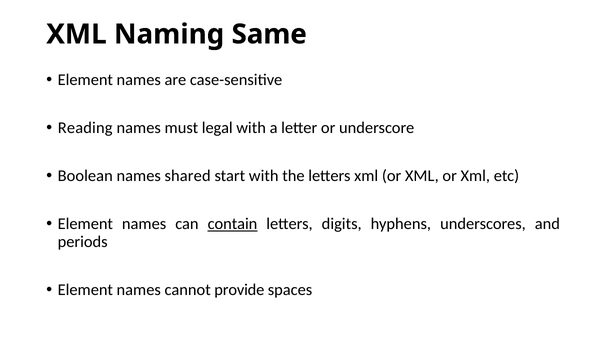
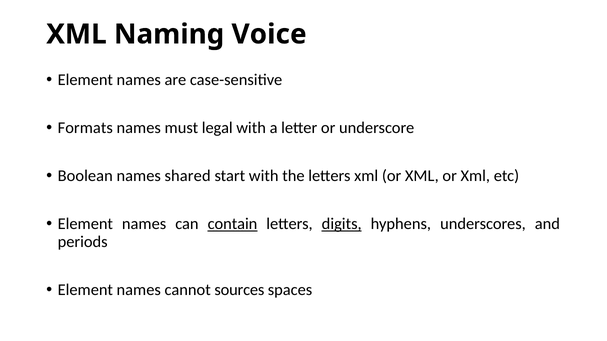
Same: Same -> Voice (269, 34)
Reading: Reading -> Formats (85, 128)
digits underline: none -> present (342, 224)
provide: provide -> sources (239, 290)
